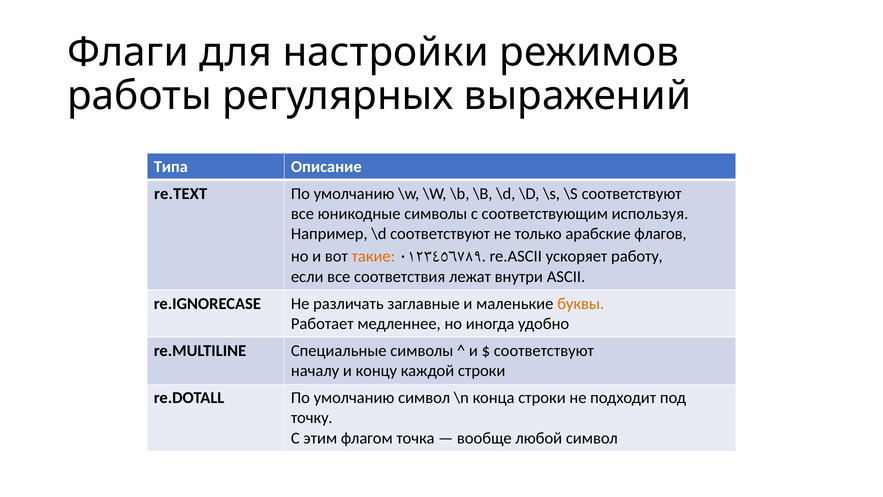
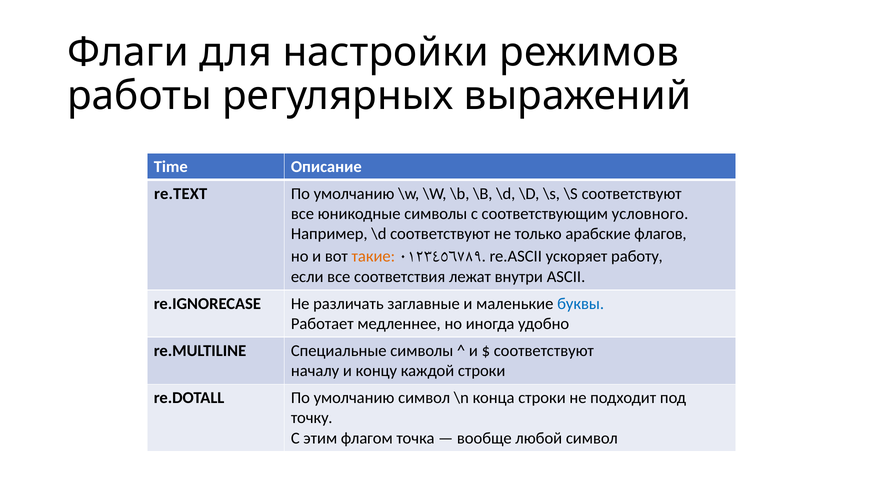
Типа: Типа -> Time (171, 167)
используя: используя -> условного (650, 214)
буквы colour: orange -> blue (581, 303)
